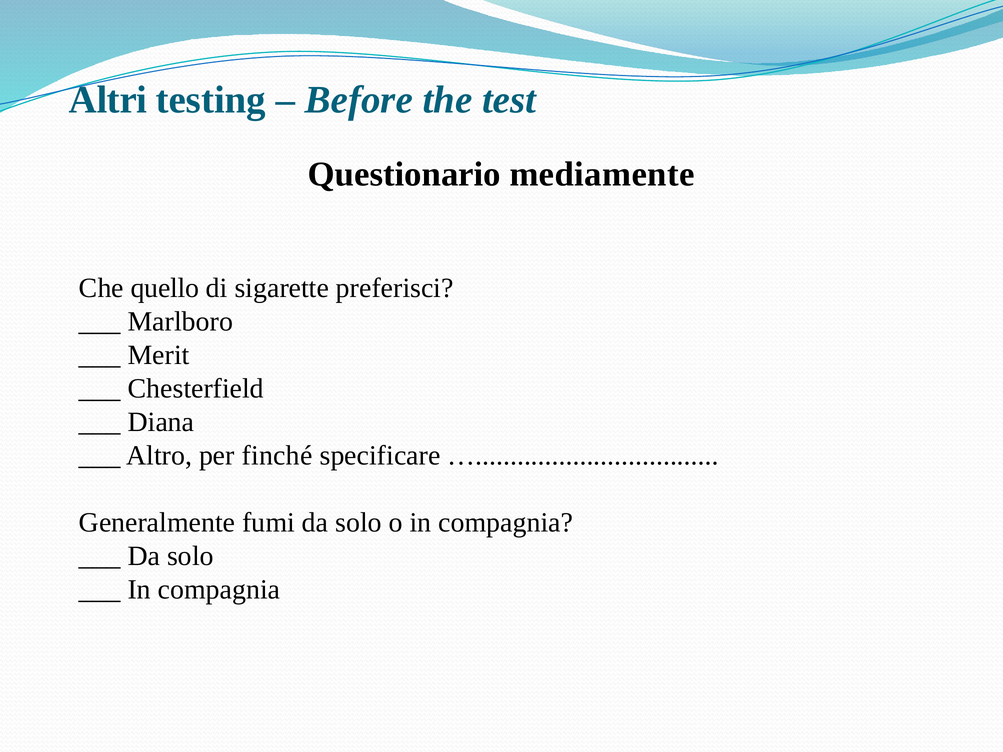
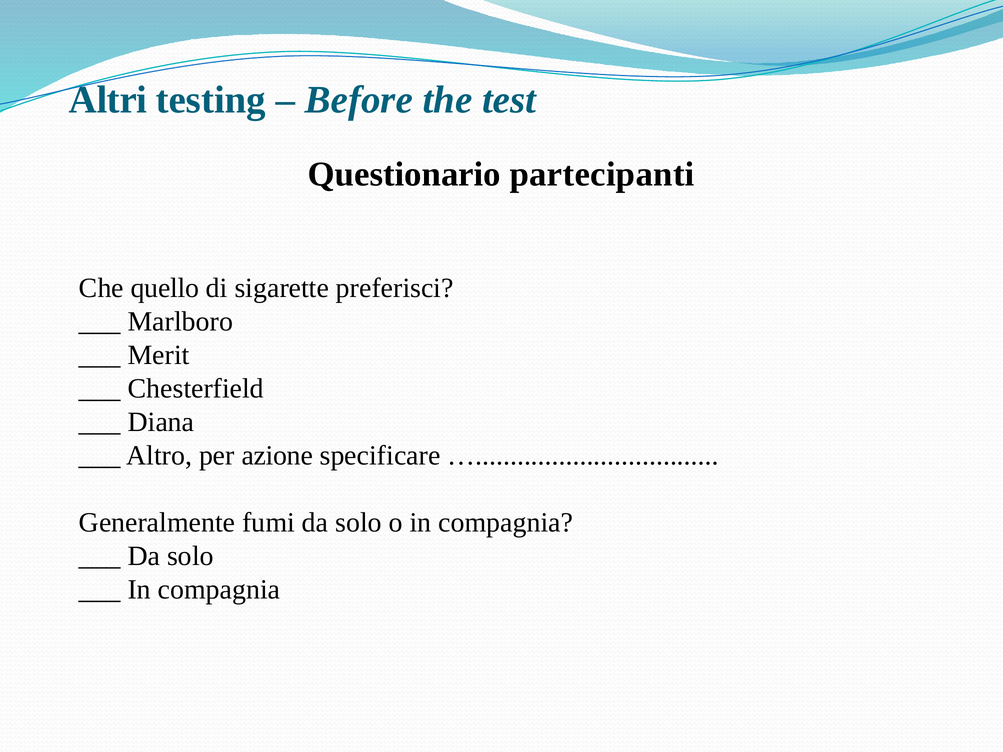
mediamente: mediamente -> partecipanti (602, 174)
finché: finché -> azione (277, 456)
